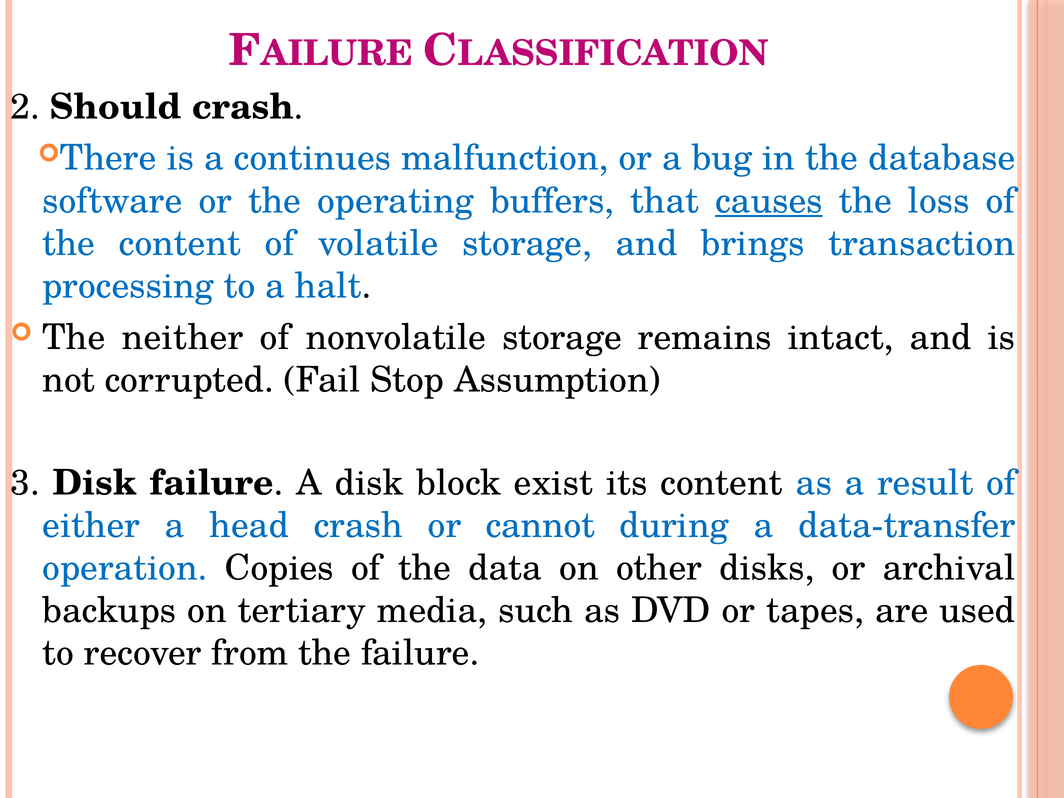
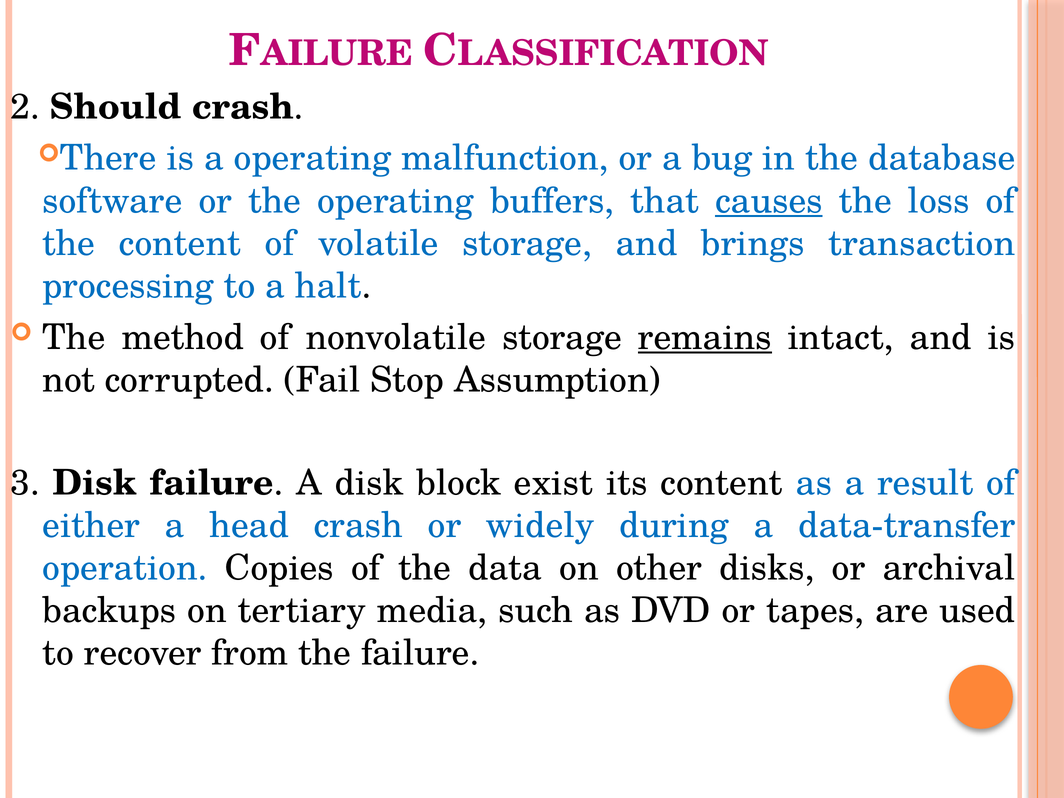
a continues: continues -> operating (312, 158)
neither: neither -> method (183, 337)
remains underline: none -> present (705, 337)
cannot: cannot -> widely (540, 525)
